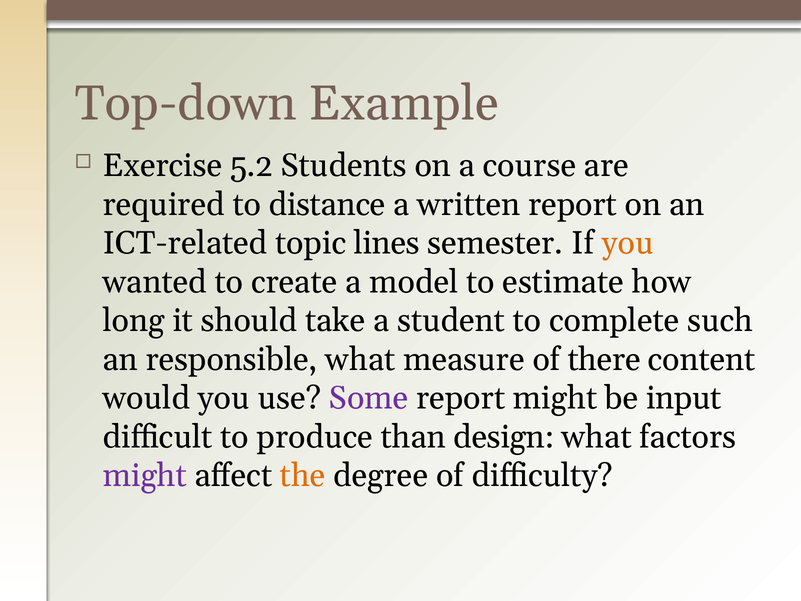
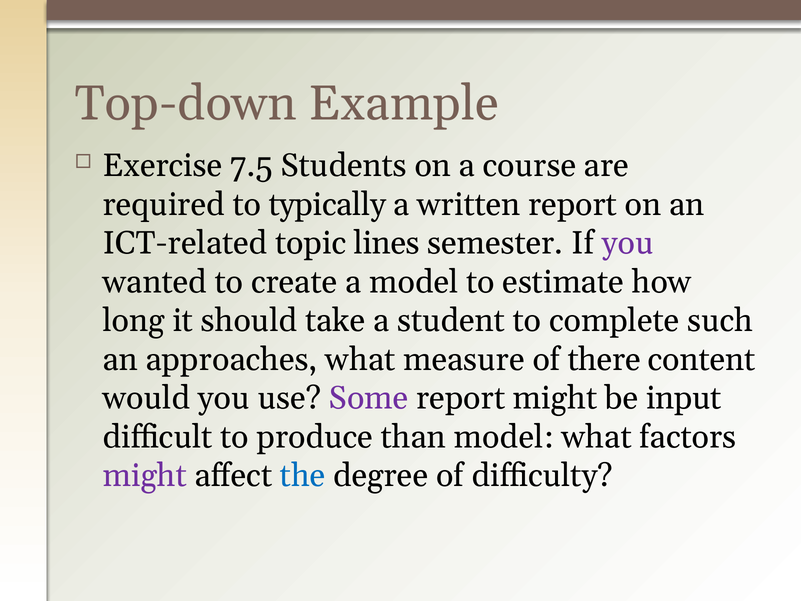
5.2: 5.2 -> 7.5 (251, 166)
distance: distance -> typically (327, 204)
you colour: orange -> purple (628, 243)
responsible: responsible -> approaches (232, 359)
than design: design -> model (504, 437)
the colour: orange -> blue (303, 476)
